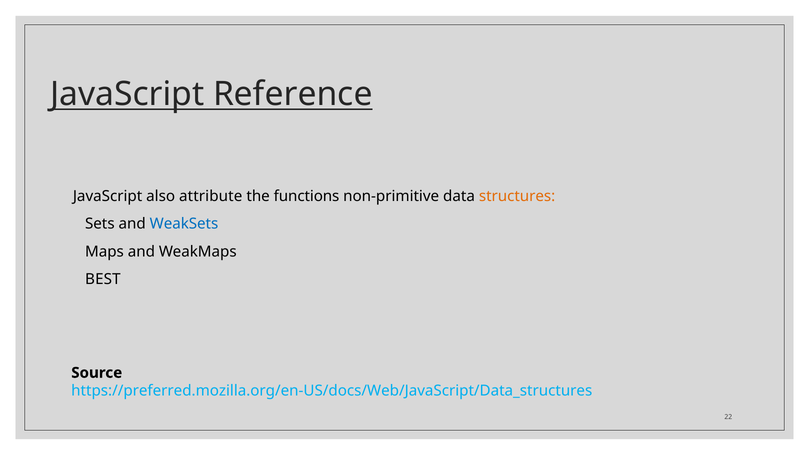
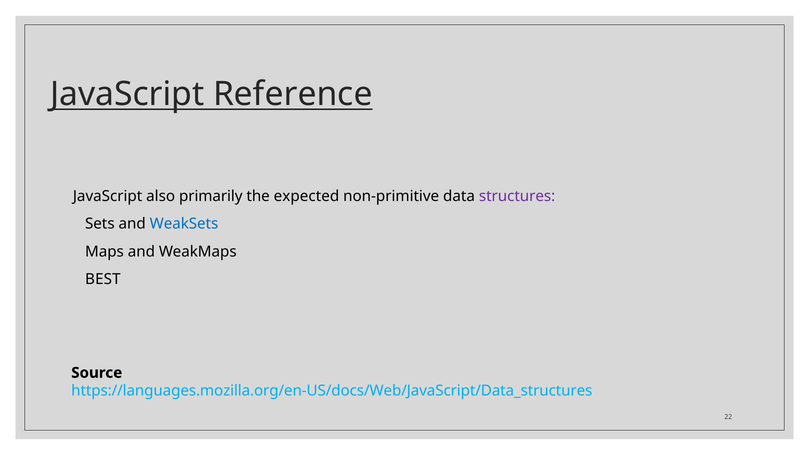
attribute: attribute -> primarily (211, 196)
functions: functions -> expected (306, 196)
structures colour: orange -> purple (517, 196)
https://preferred.mozilla.org/en-US/docs/Web/JavaScript/Data_structures: https://preferred.mozilla.org/en-US/docs/Web/JavaScript/Data_structures -> https://languages.mozilla.org/en-US/docs/Web/JavaScript/Data_structures (332, 391)
